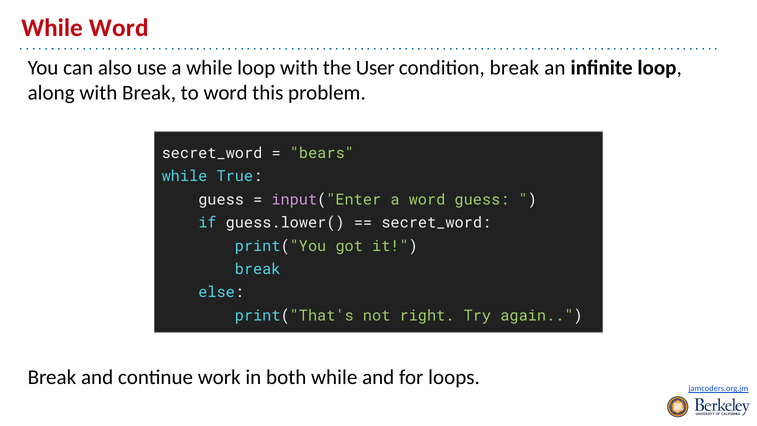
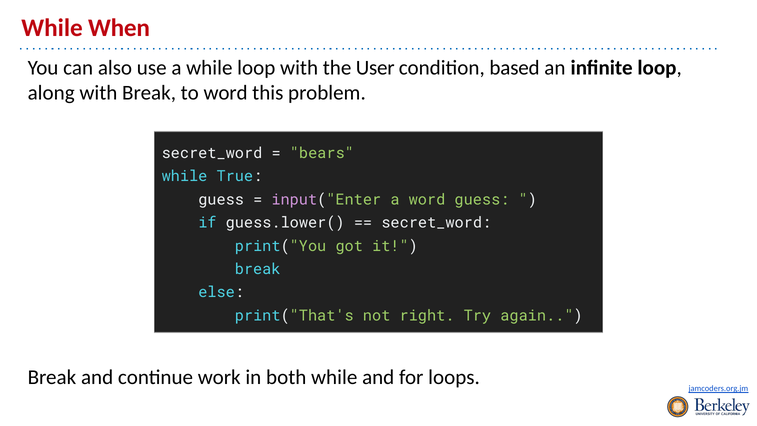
While Word: Word -> When (119, 28)
condition break: break -> based (515, 68)
